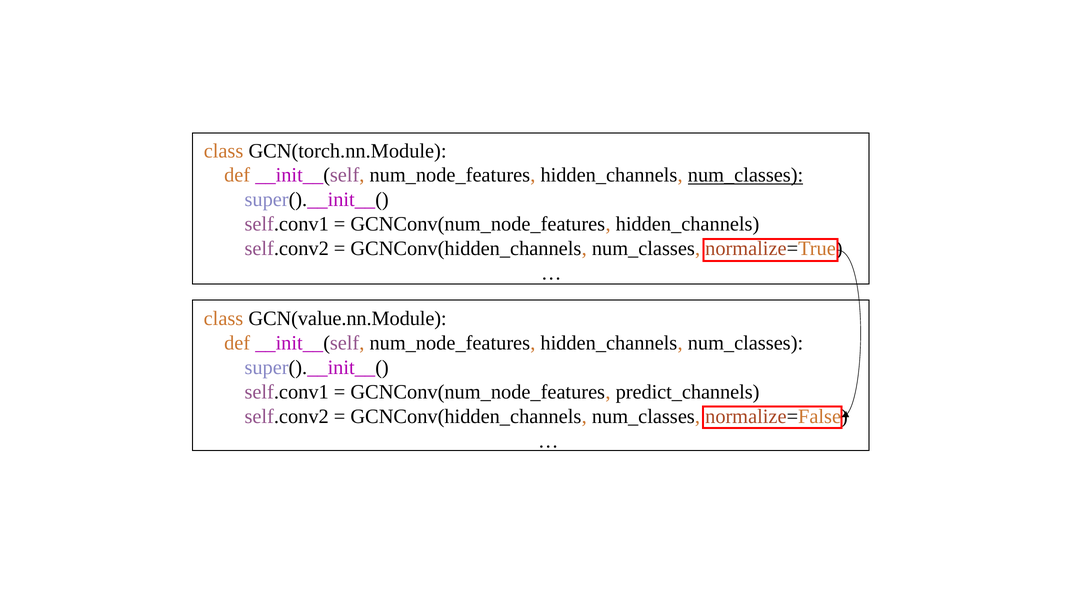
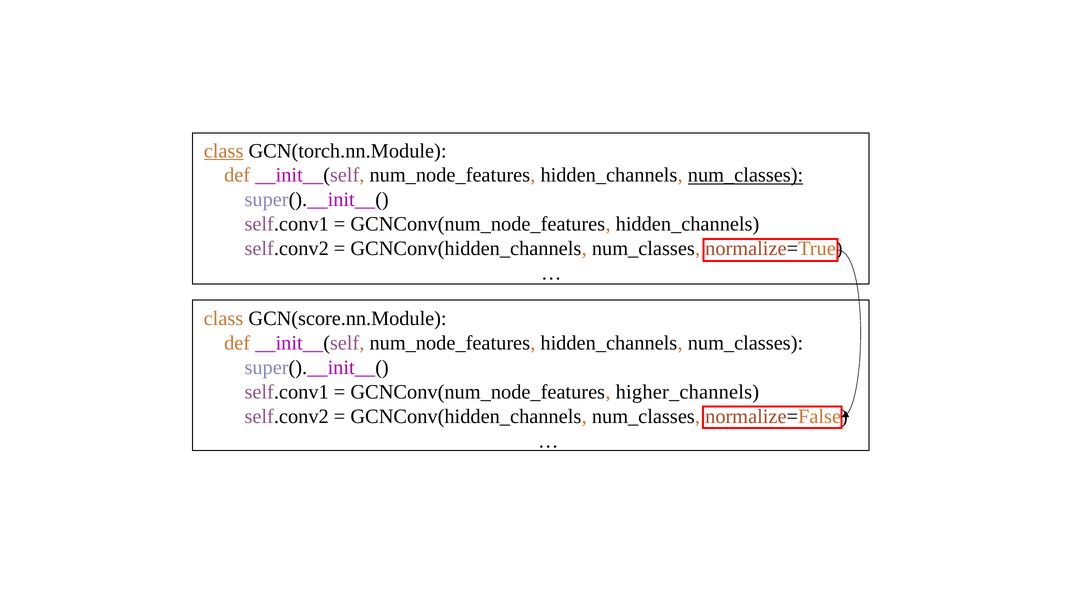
class underline: none -> present (224, 151)
GCN(value.nn.Module: GCN(value.nn.Module -> GCN(score.nn.Module (348, 319)
predict_channels: predict_channels -> higher_channels (687, 392)
